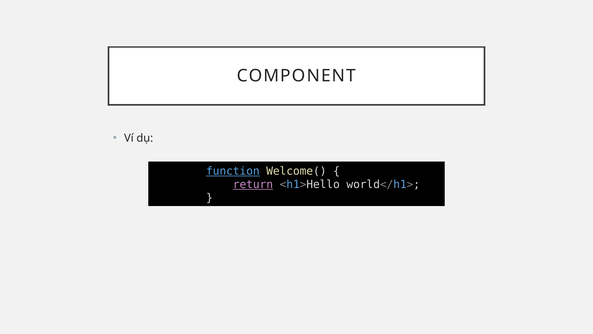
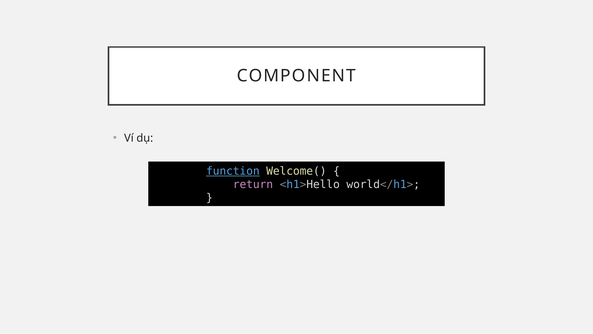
return underline: present -> none (253, 184)
